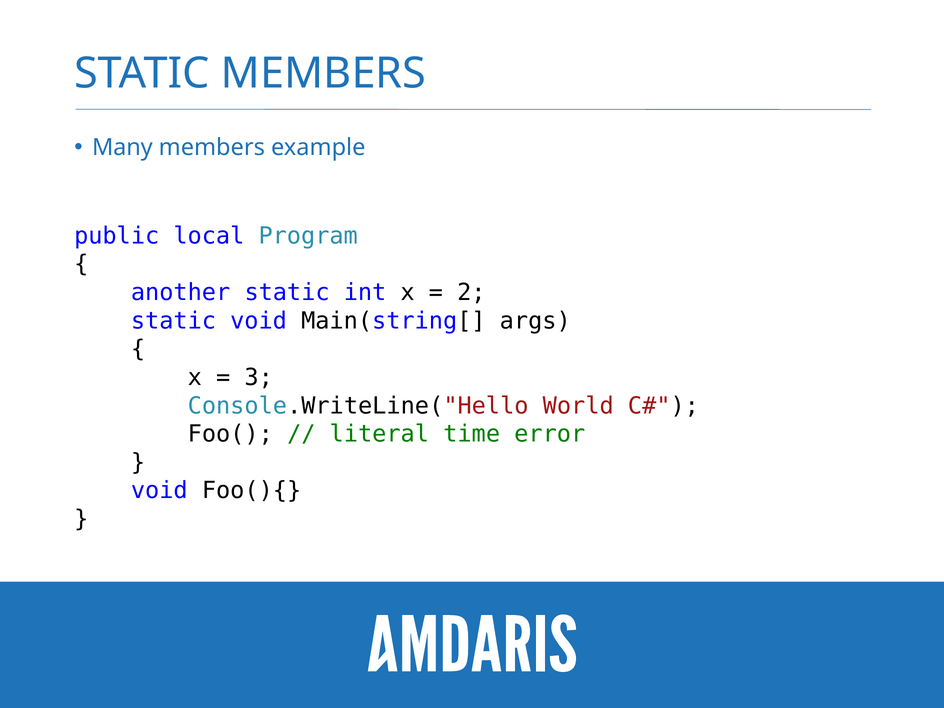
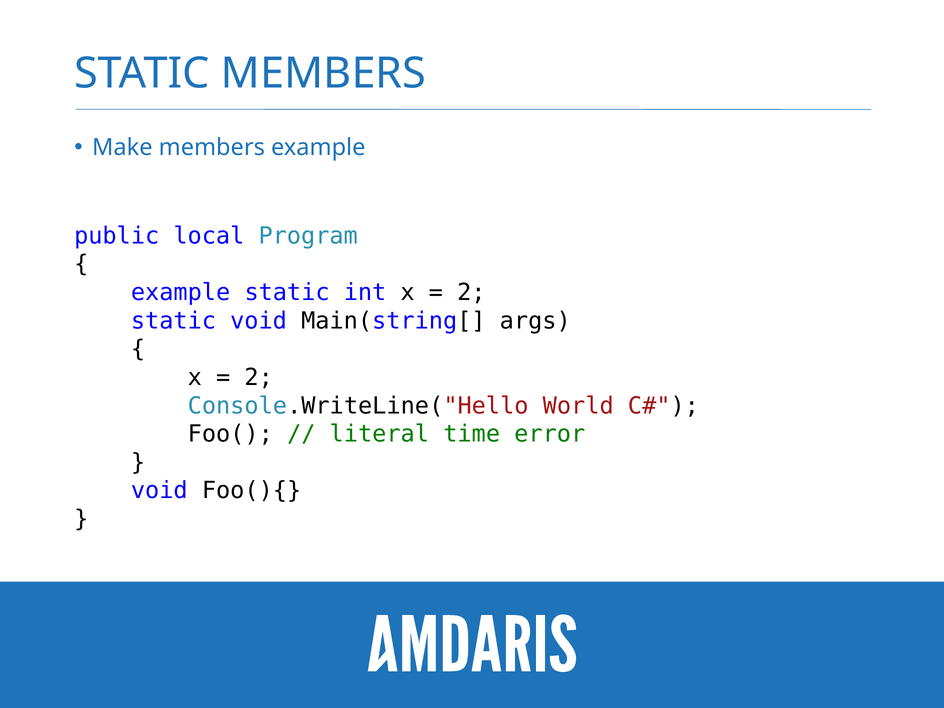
Many: Many -> Make (122, 148)
another: another -> example (181, 292)
3: 3 -> 2 (259, 377)
